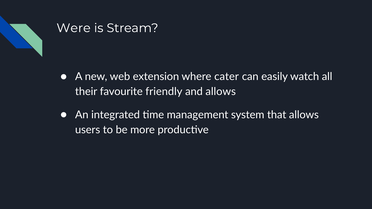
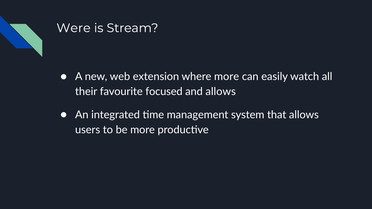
where cater: cater -> more (227, 77)
friendly: friendly -> focused (164, 92)
